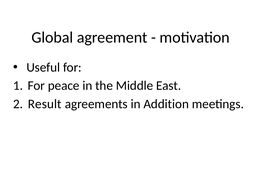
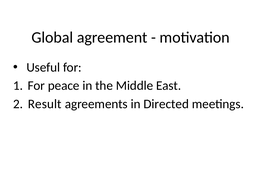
Addition: Addition -> Directed (166, 104)
